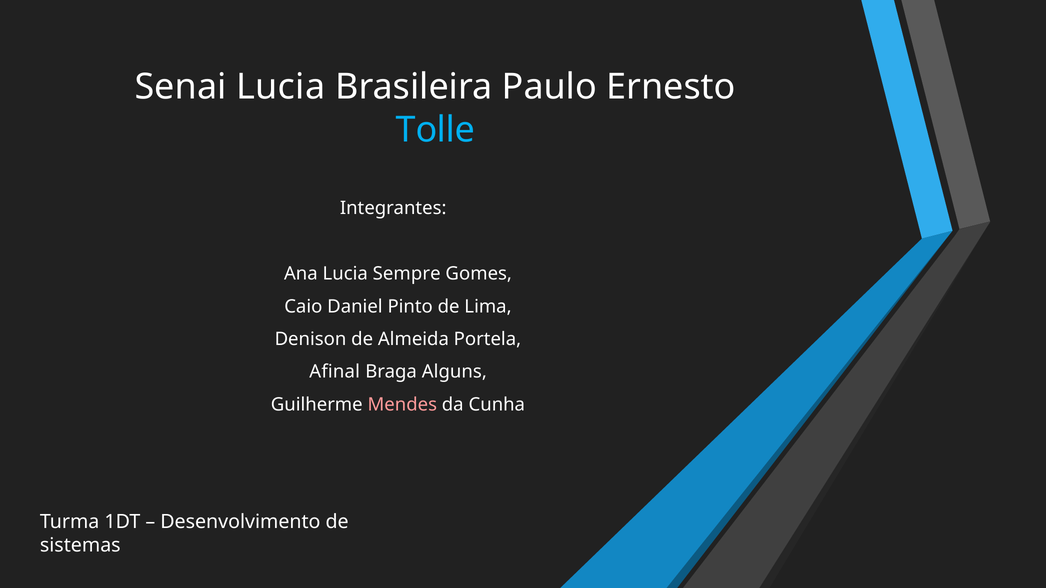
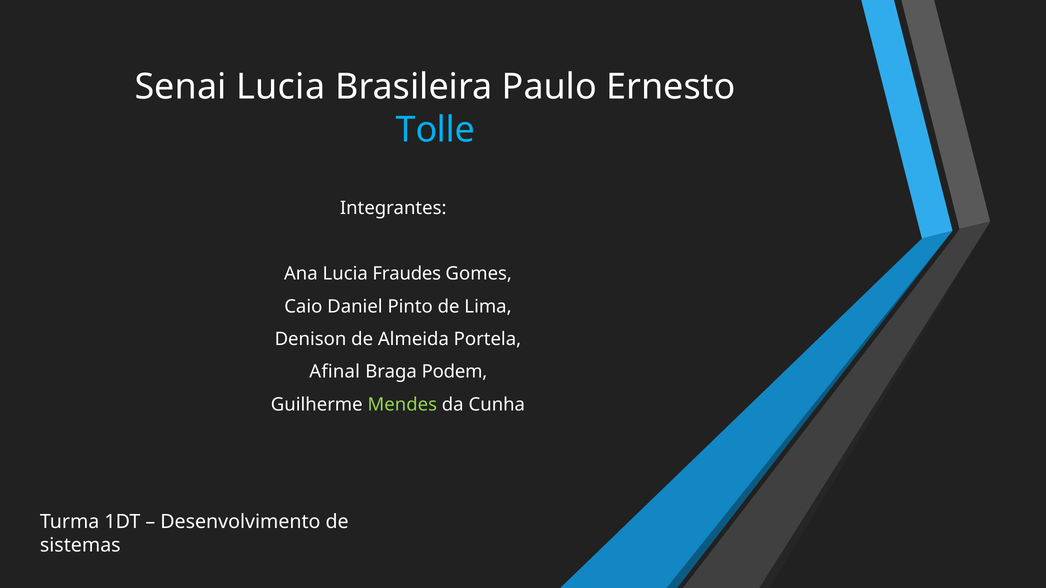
Sempre: Sempre -> Fraudes (407, 274)
Alguns: Alguns -> Podem (454, 372)
Mendes colour: pink -> light green (402, 405)
